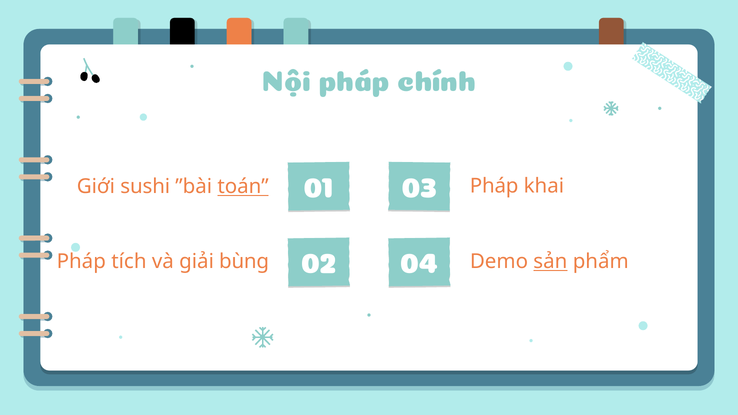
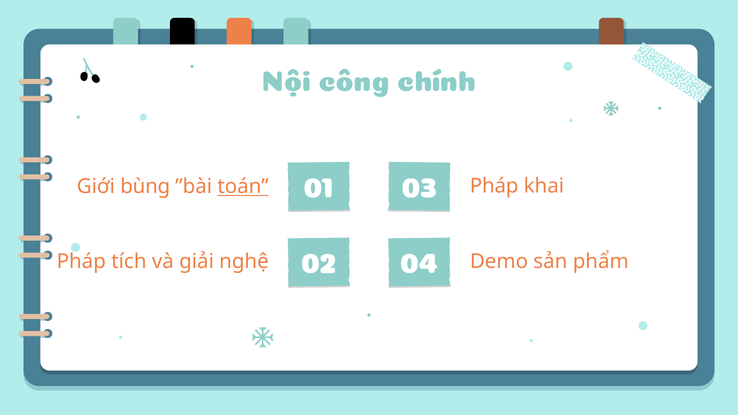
Nội pháp: pháp -> công (354, 82)
sushi: sushi -> bùng (145, 187)
sản underline: present -> none (550, 262)
bùng: bùng -> nghệ (244, 262)
